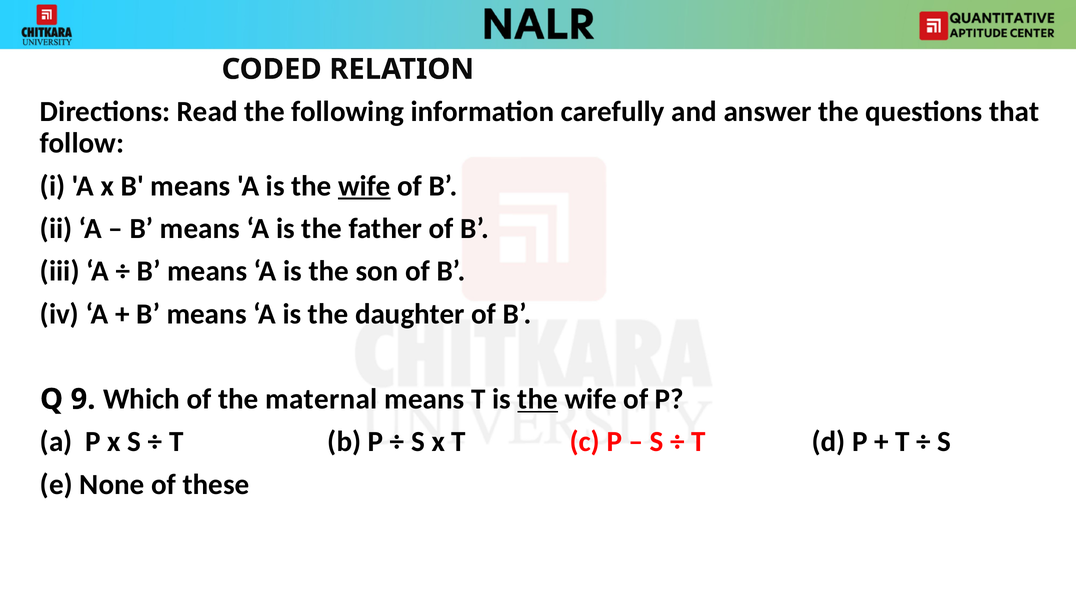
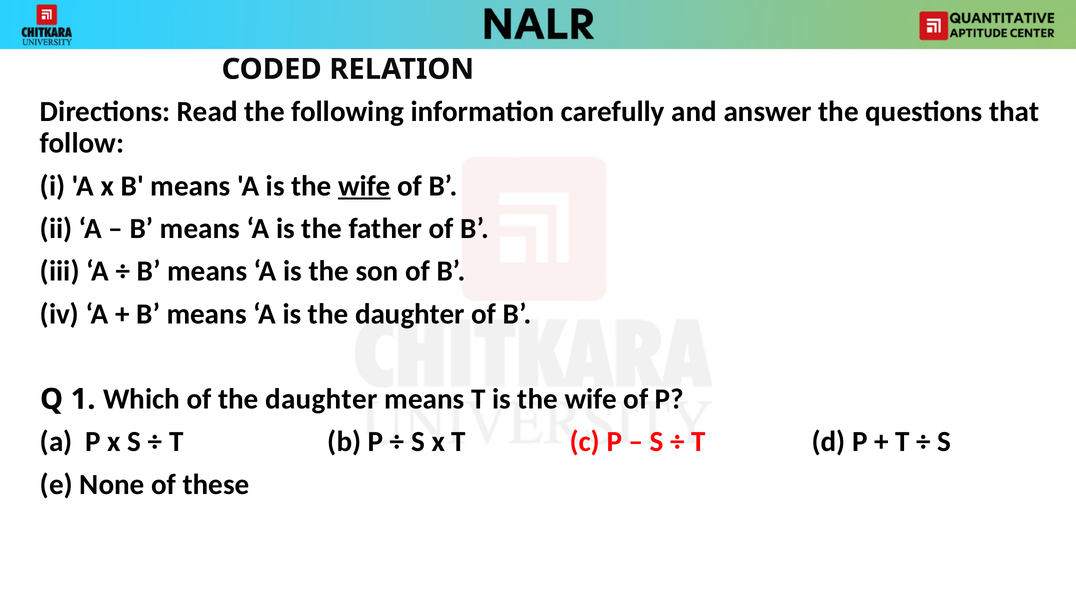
9: 9 -> 1 (83, 399)
of the maternal: maternal -> daughter (321, 399)
the underline: present -> none (538, 399)
